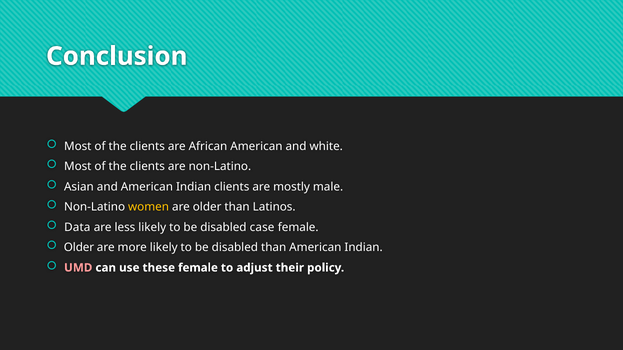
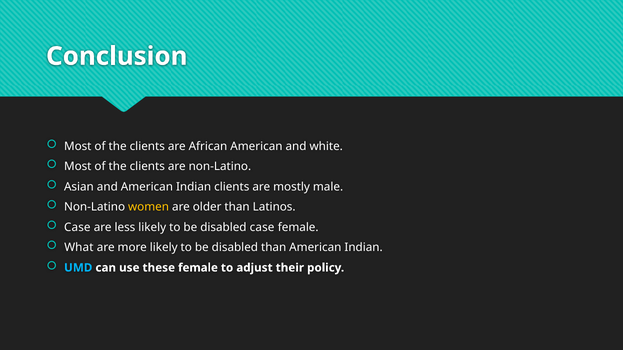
Data: Data -> Case (77, 228)
Older: Older -> What (79, 248)
UMD colour: pink -> light blue (78, 268)
